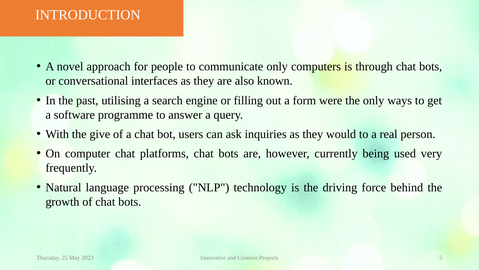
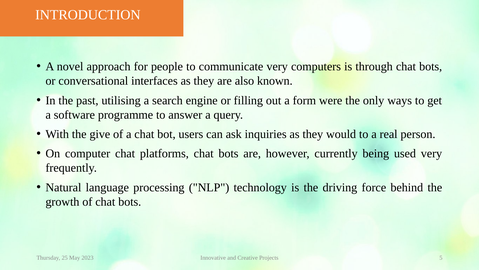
communicate only: only -> very (277, 66)
